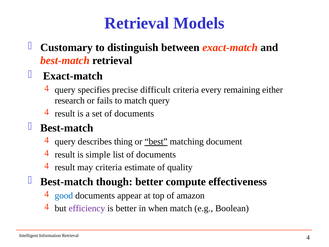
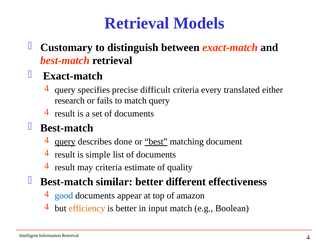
remaining: remaining -> translated (242, 90)
query underline: none -> present (65, 142)
thing: thing -> done (123, 142)
though: though -> similar (114, 182)
compute: compute -> different (186, 182)
efficiency colour: purple -> orange (87, 208)
when: when -> input (158, 208)
